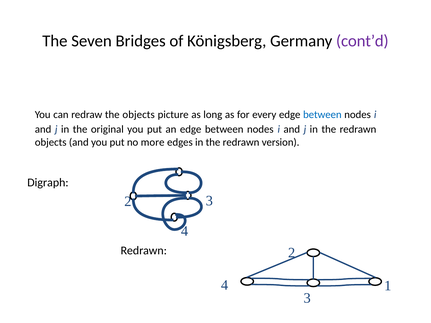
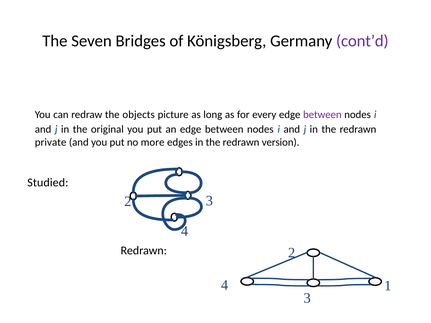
between colour: blue -> purple (322, 115)
objects: objects -> private (51, 142)
Digraph: Digraph -> Studied (48, 183)
